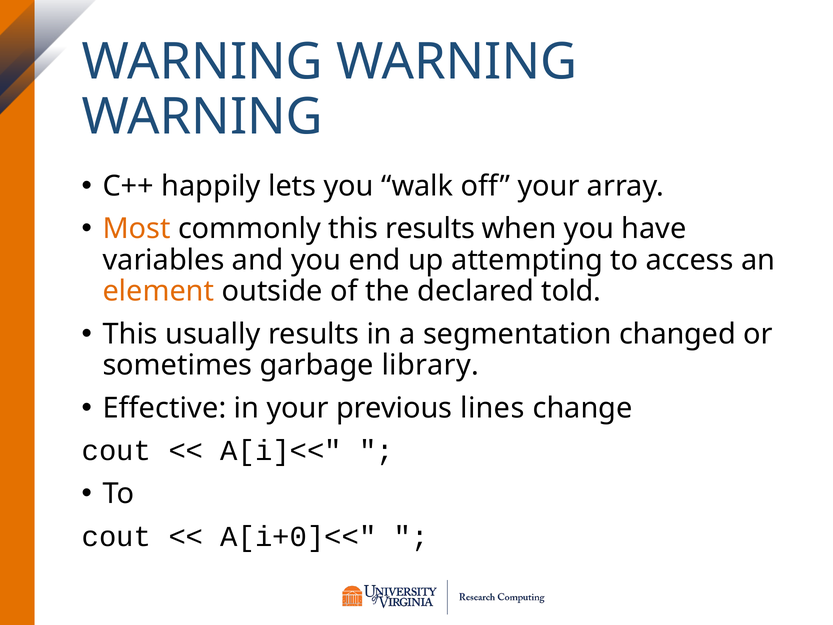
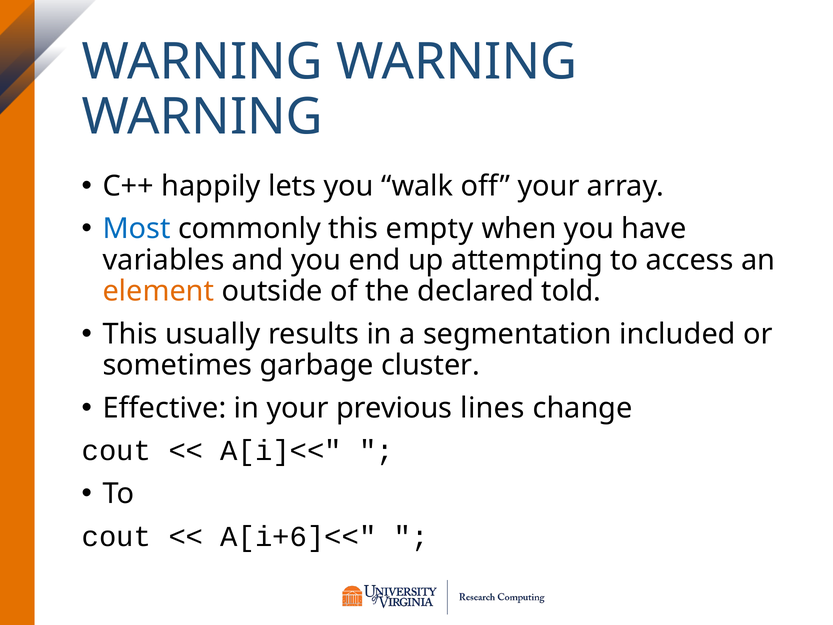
Most colour: orange -> blue (137, 229)
this results: results -> empty (430, 229)
changed: changed -> included (677, 334)
library: library -> cluster (430, 365)
A[i+0]<<: A[i+0]<< -> A[i+6]<< (298, 536)
